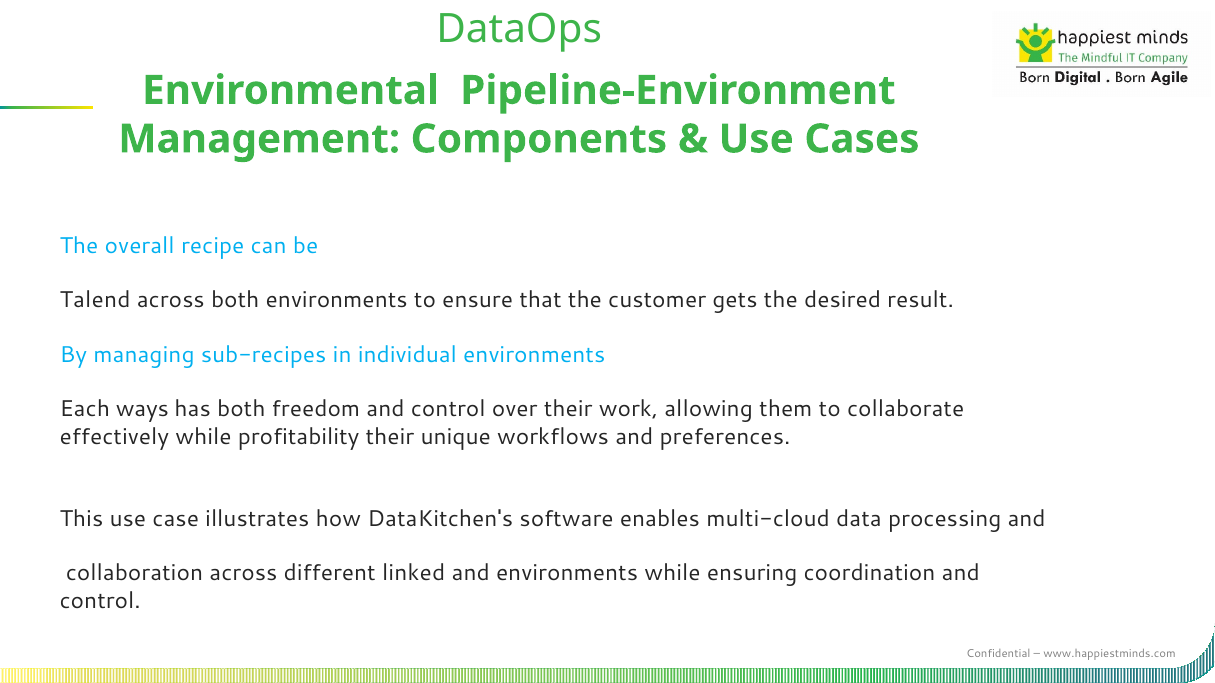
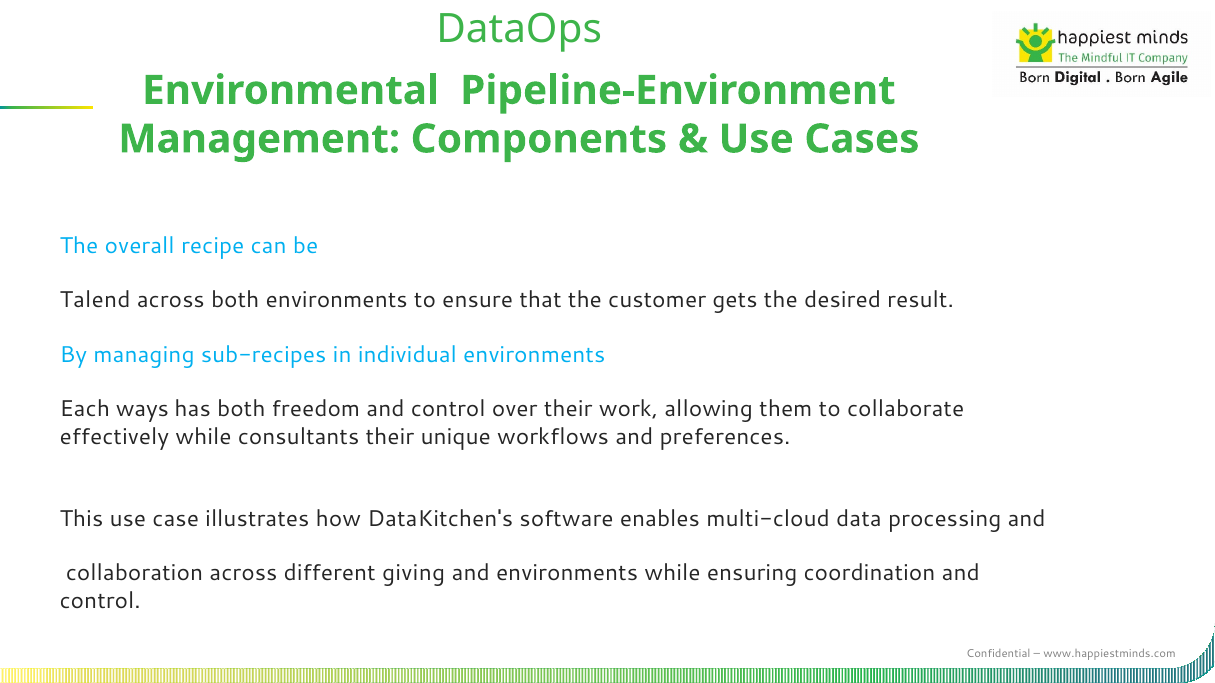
profitability: profitability -> consultants (299, 437)
linked: linked -> giving (414, 574)
